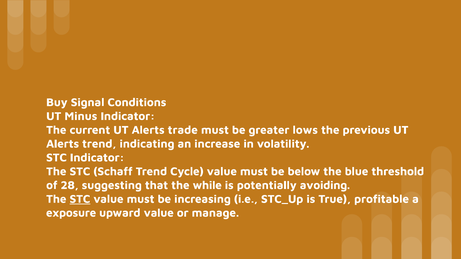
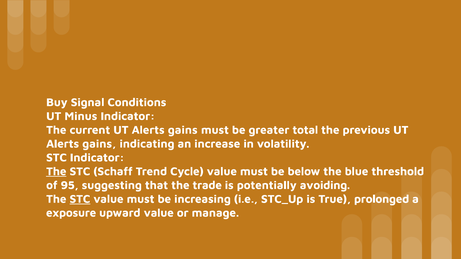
current UT Alerts trade: trade -> gains (183, 130)
lows: lows -> total (305, 130)
trend: trend -> gains (99, 144)
The underline: none -> present (56, 172)
28: 28 -> 95 (70, 185)
while: while -> trade (207, 185)
profitable: profitable -> prolonged (382, 199)
